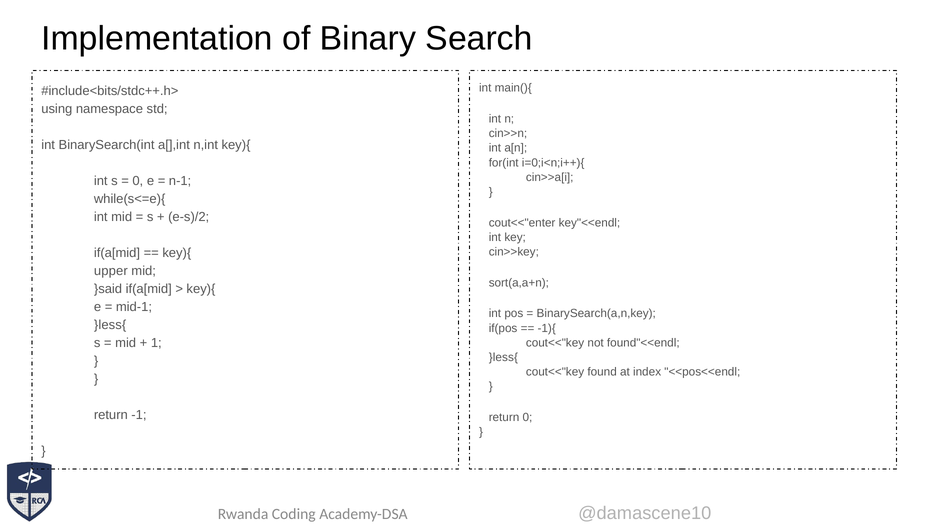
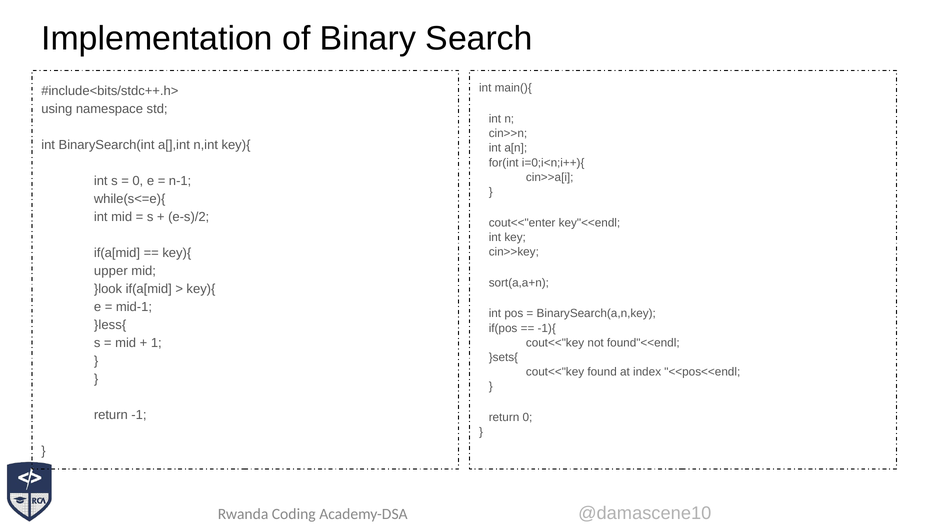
}said: }said -> }look (108, 289)
}less{: }less{ -> }sets{ (503, 357)
